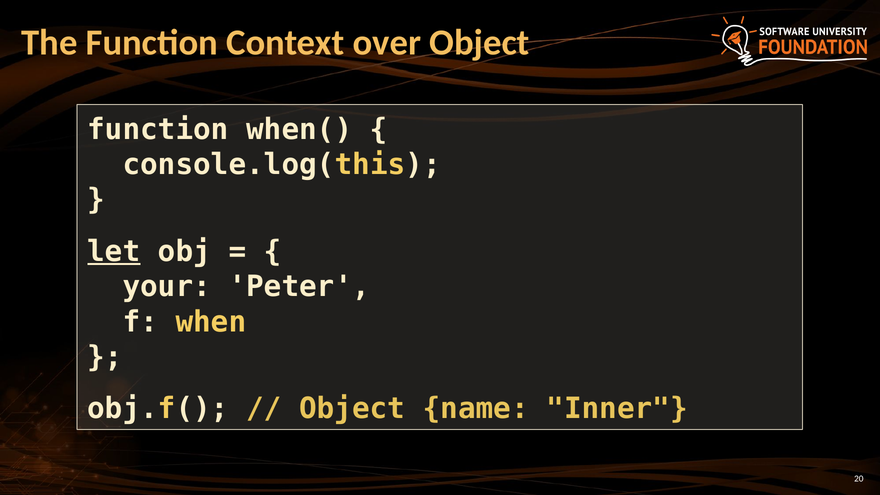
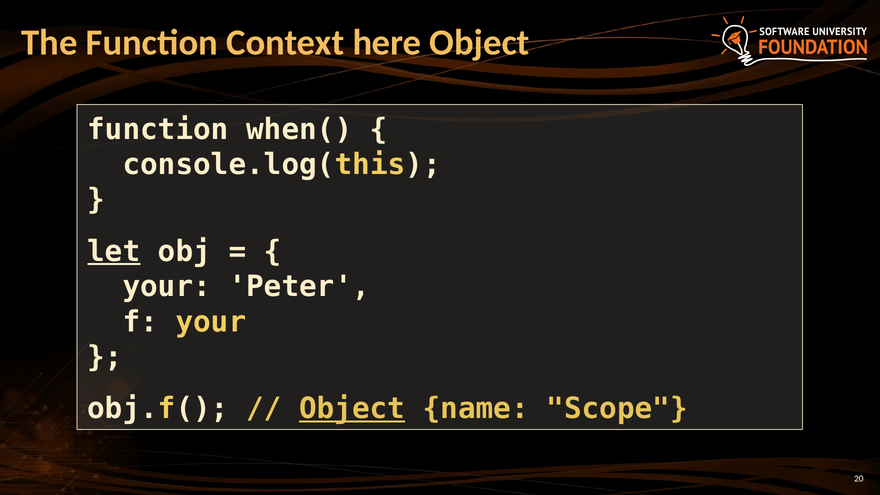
over: over -> here (387, 43)
f when: when -> your (211, 322)
Object underline: none -> present (352, 409)
Inner: Inner -> Scope (617, 409)
